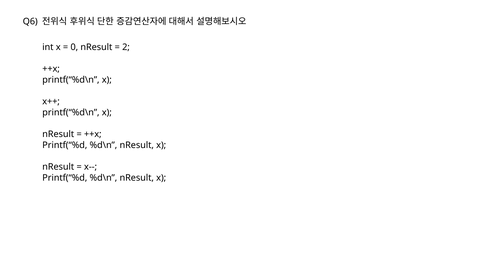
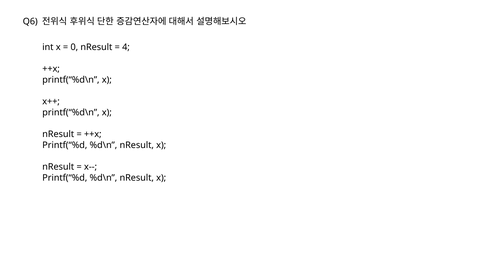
2: 2 -> 4 (126, 47)
